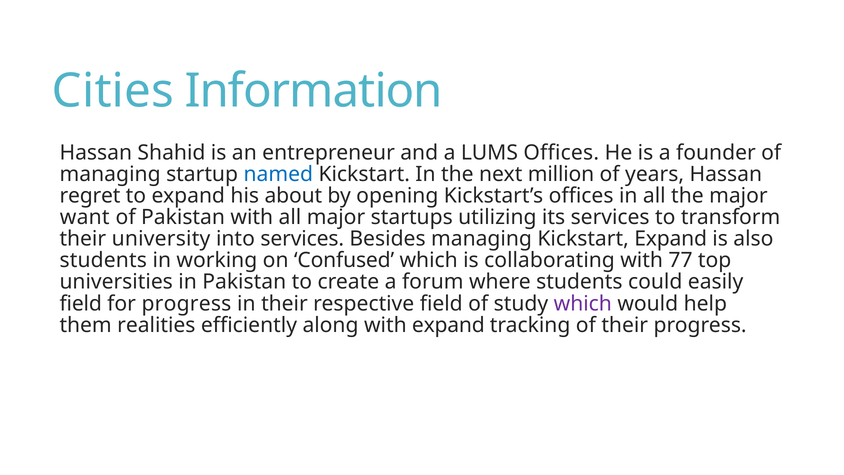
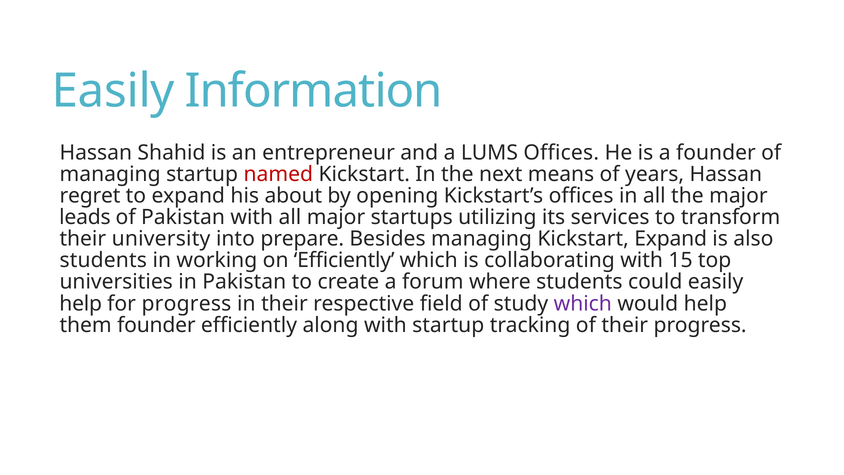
Cities: Cities -> Easily (113, 91)
named colour: blue -> red (278, 174)
million: million -> means (561, 174)
want: want -> leads (85, 217)
into services: services -> prepare (302, 239)
on Confused: Confused -> Efficiently (344, 260)
77: 77 -> 15 (681, 260)
field: field -> help (81, 303)
them realities: realities -> founder (156, 325)
with expand: expand -> startup (448, 325)
